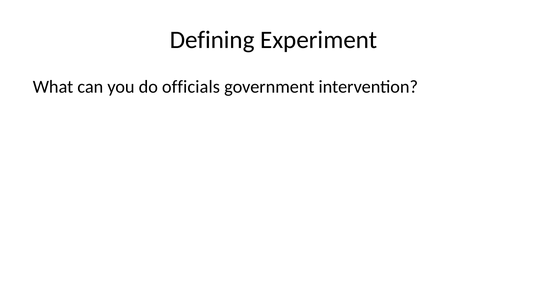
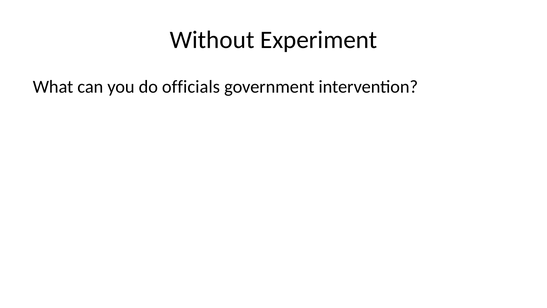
Defining: Defining -> Without (212, 40)
